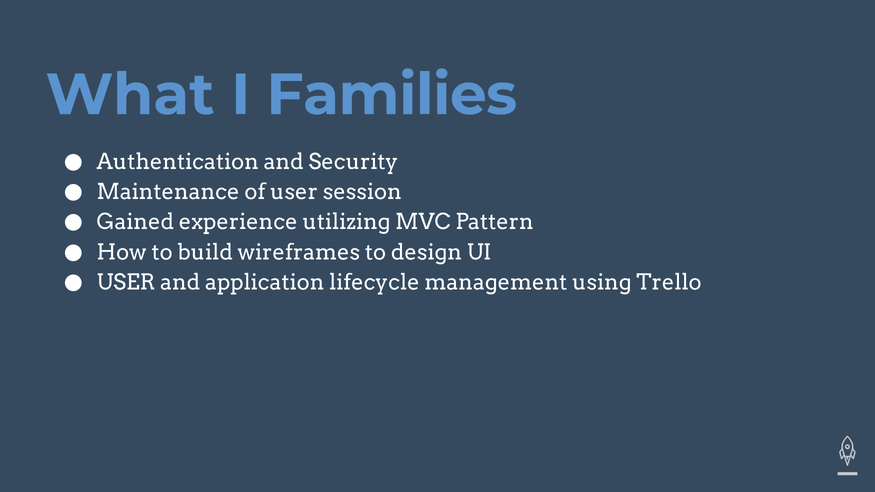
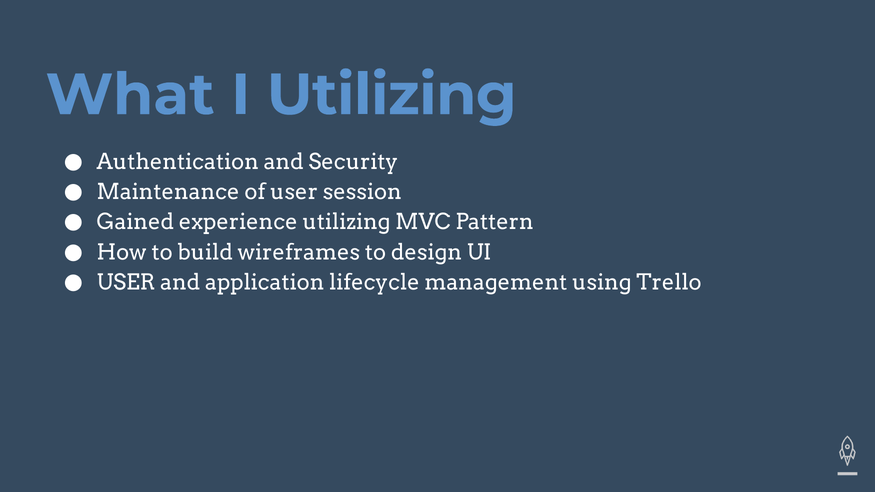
I Families: Families -> Utilizing (392, 95)
